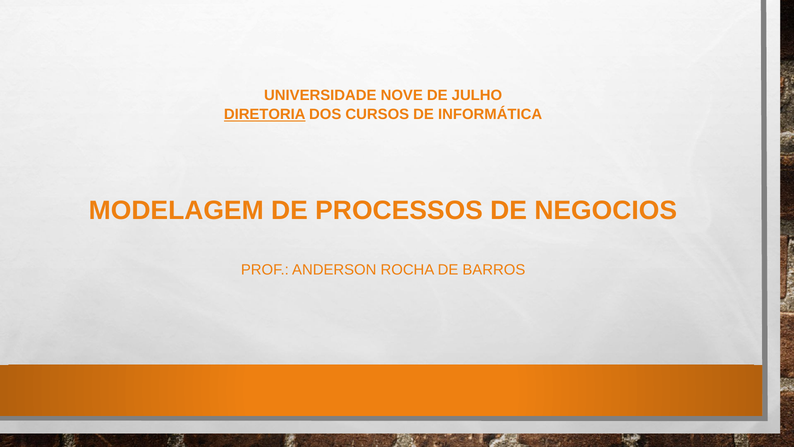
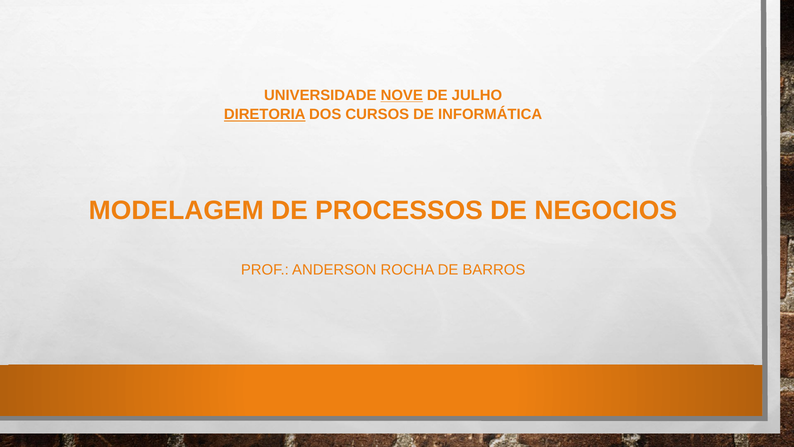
NOVE underline: none -> present (402, 95)
